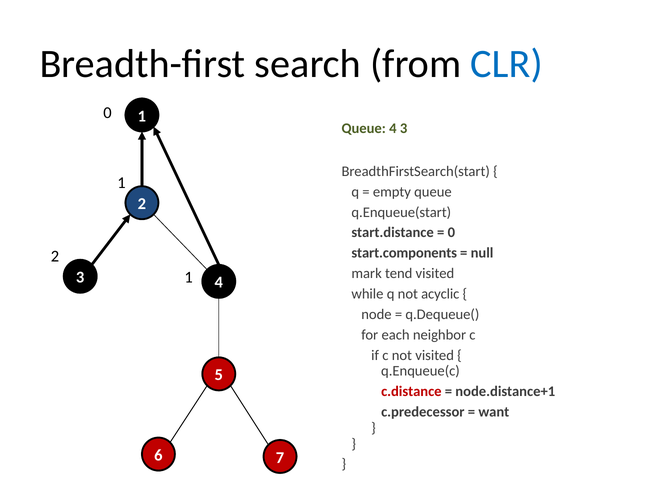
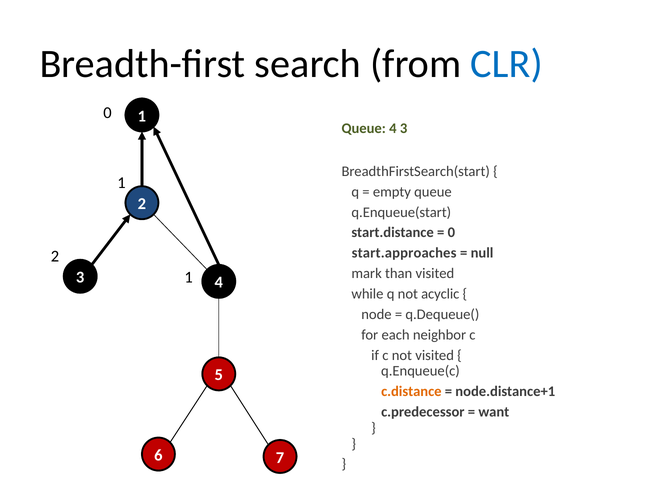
start.components: start.components -> start.approaches (404, 253)
tend: tend -> than (399, 273)
c.distance colour: red -> orange (411, 391)
